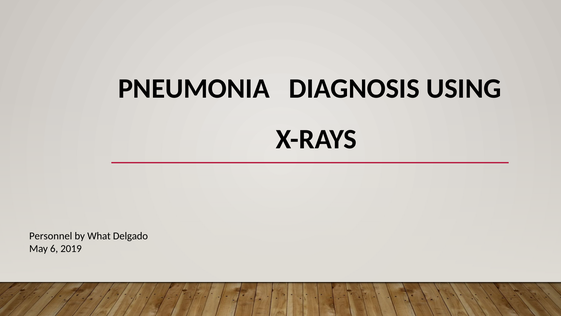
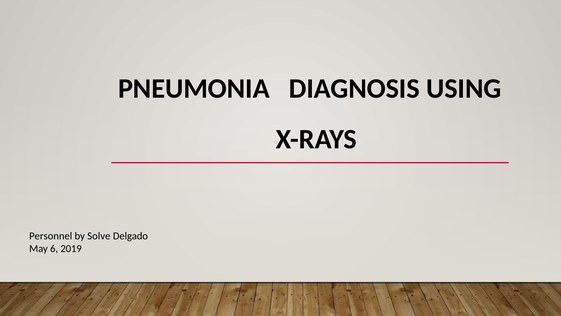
What: What -> Solve (99, 236)
